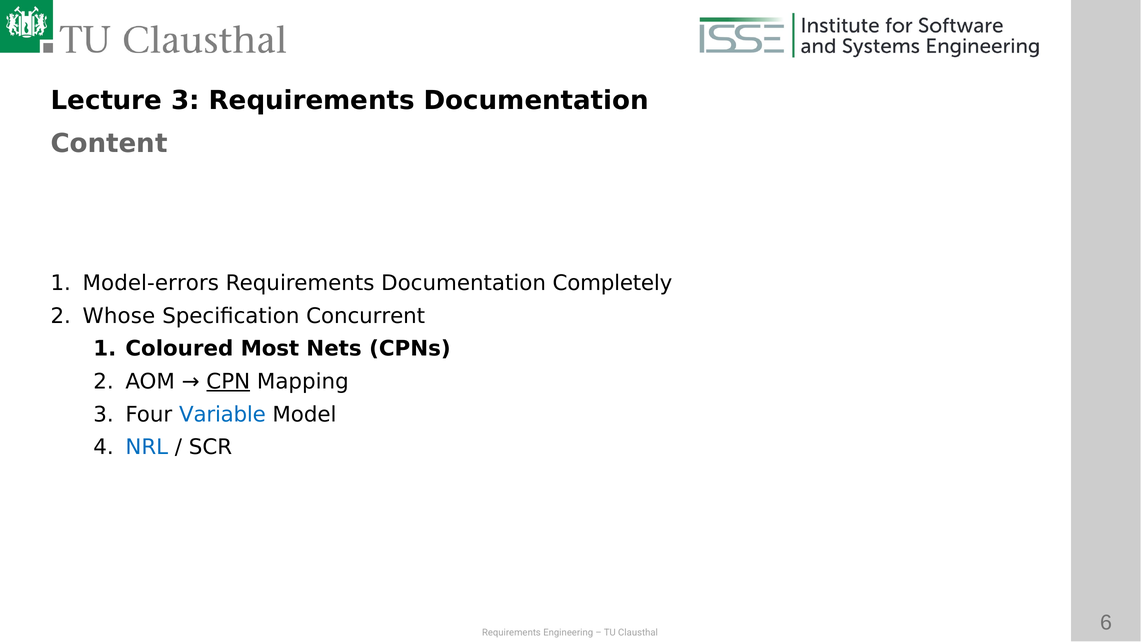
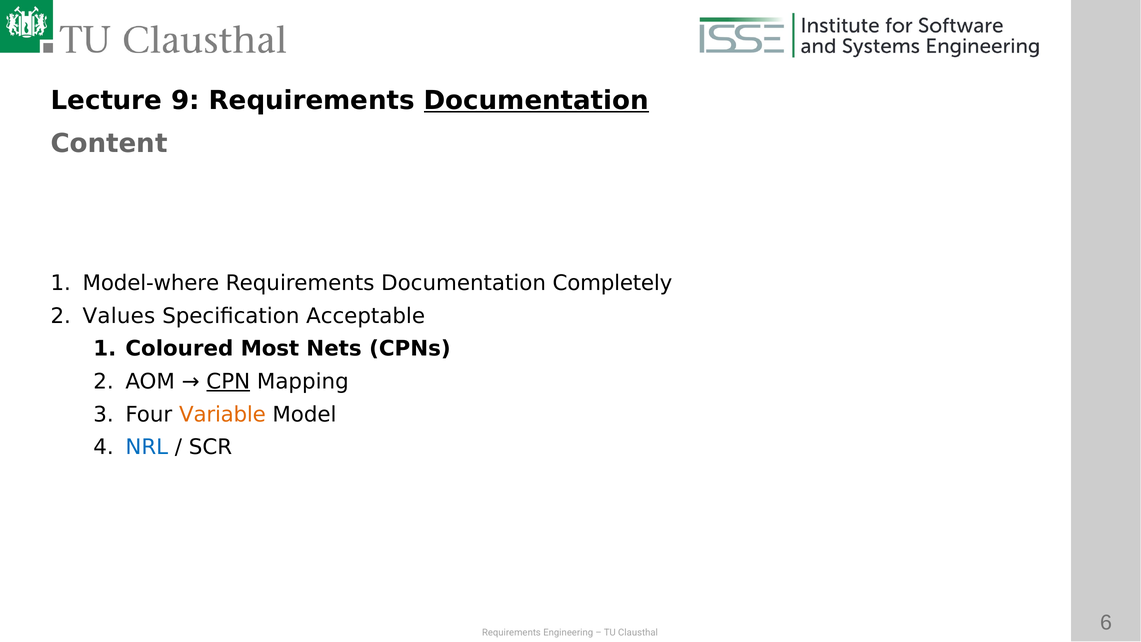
Lecture 3: 3 -> 9 (185, 100)
Documentation underline: none -> present (536, 100)
Model-errors: Model-errors -> Model-where (151, 283)
Whose: Whose -> Values (119, 316)
Concurrent: Concurrent -> Acceptable (366, 316)
Variable colour: blue -> orange (222, 414)
